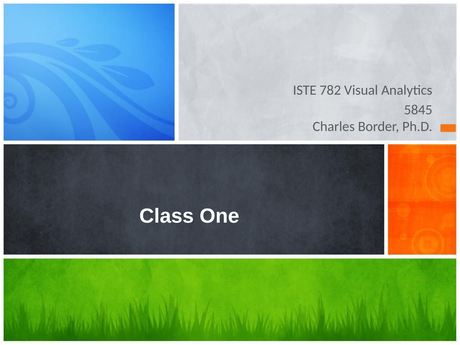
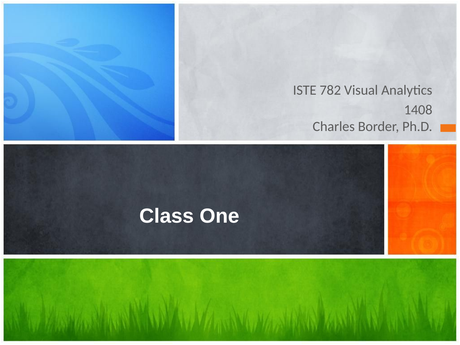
5845: 5845 -> 1408 (418, 110)
